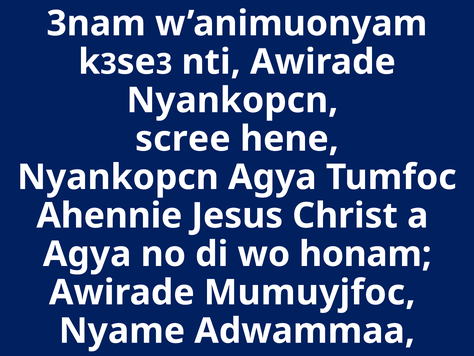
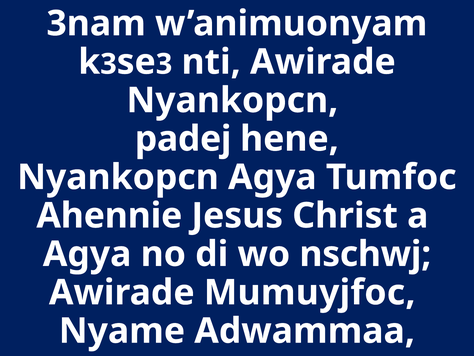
scree: scree -> padej (183, 139)
honam: honam -> nschwj (365, 254)
